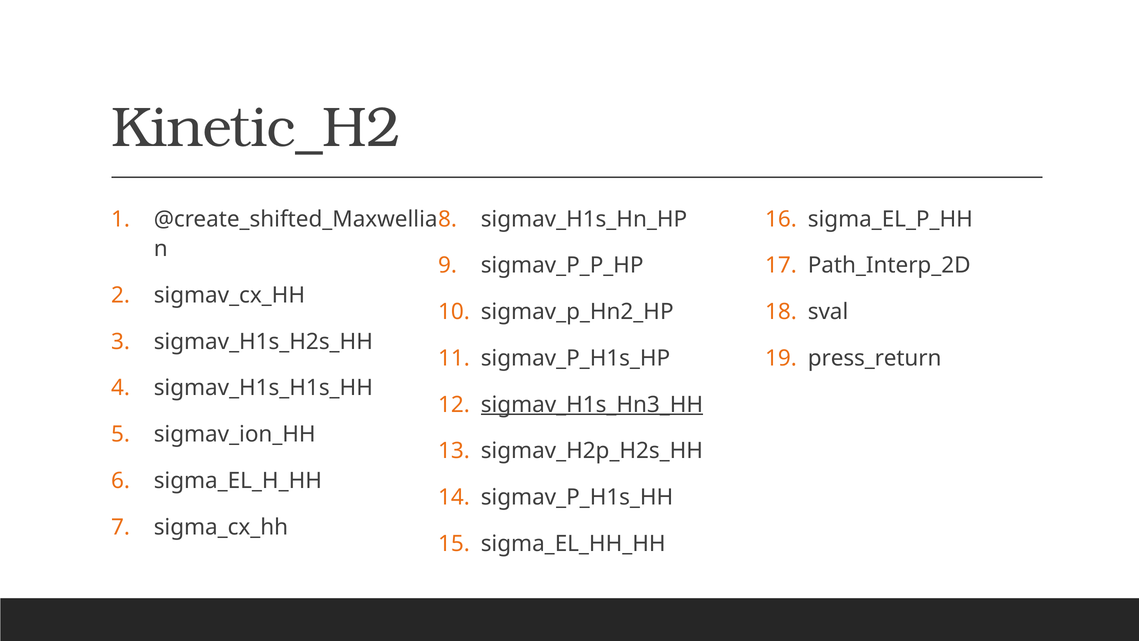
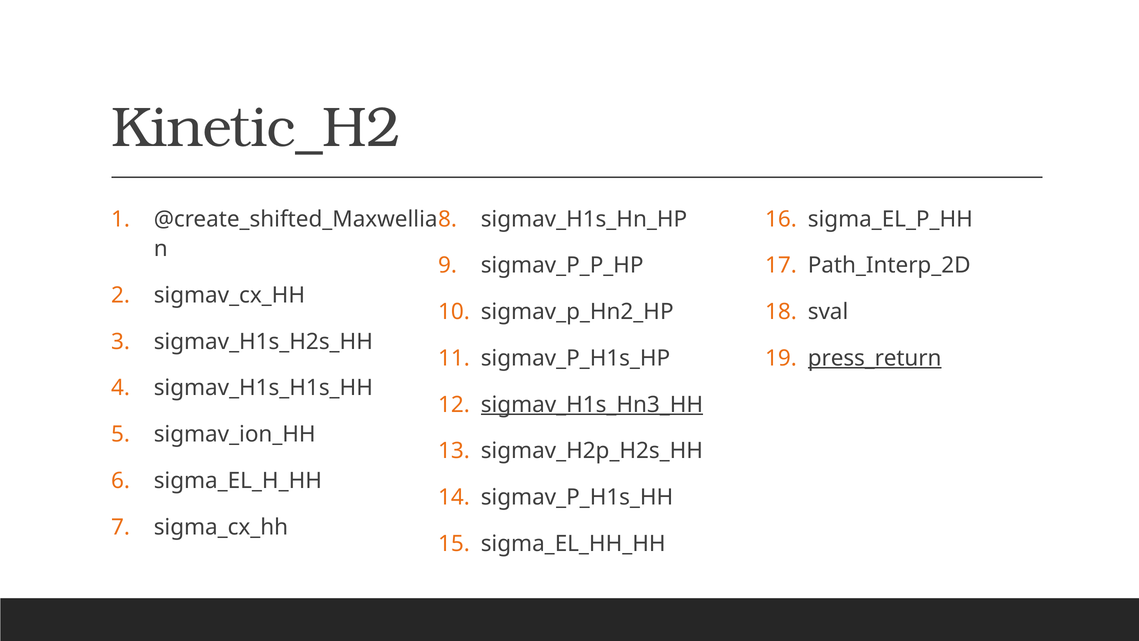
press_return underline: none -> present (875, 358)
